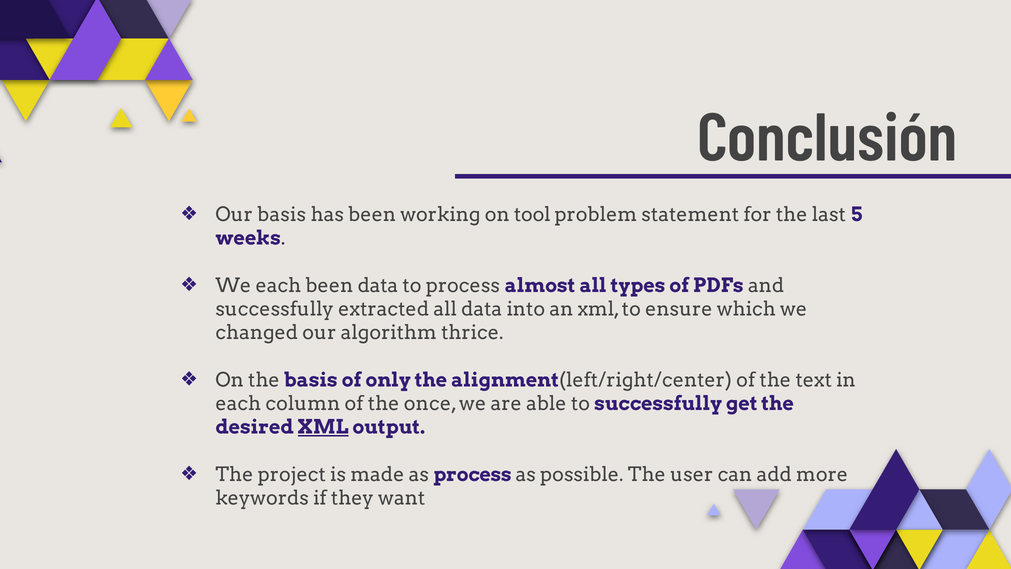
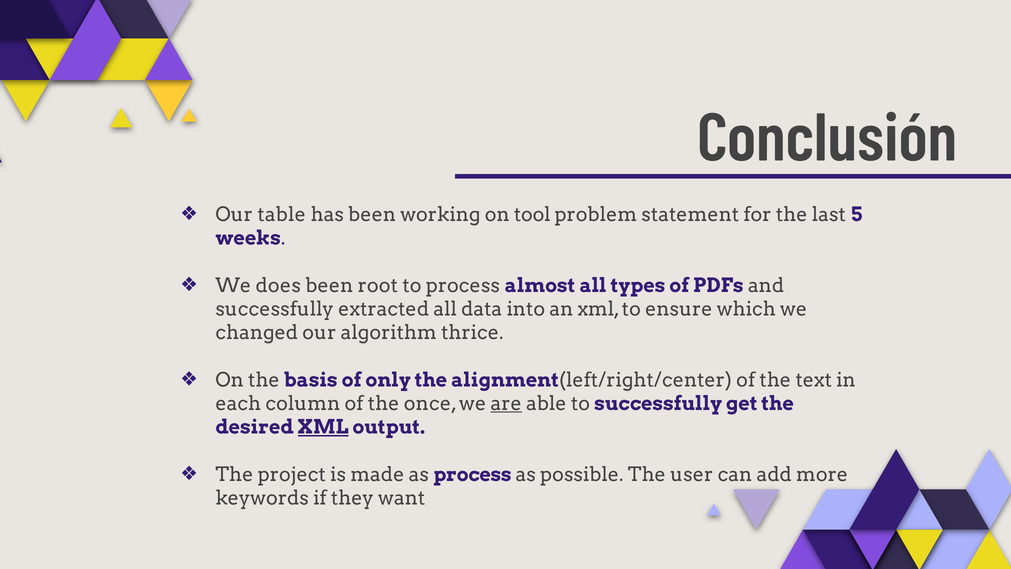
Our basis: basis -> table (282, 215)
We each: each -> does (278, 285)
been data: data -> root (378, 285)
are underline: none -> present (506, 403)
